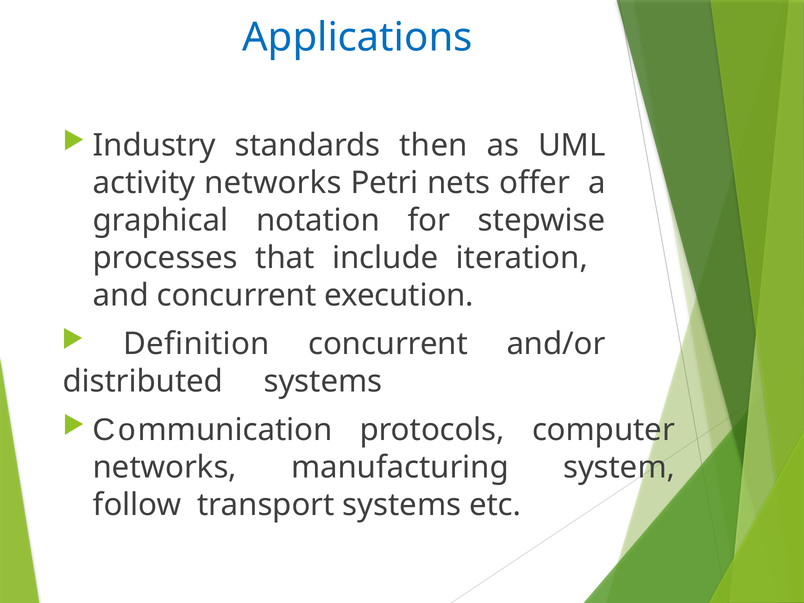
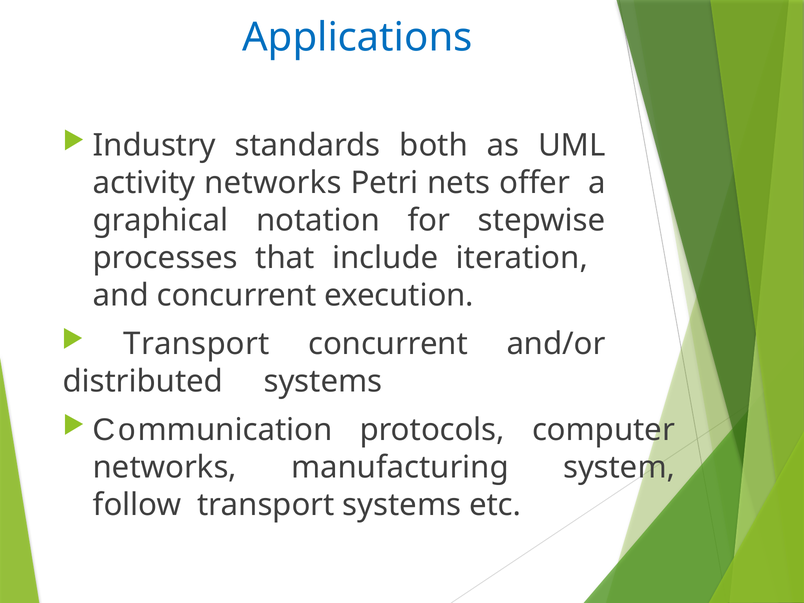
then: then -> both (434, 146)
Definition: Definition -> Transport (196, 344)
